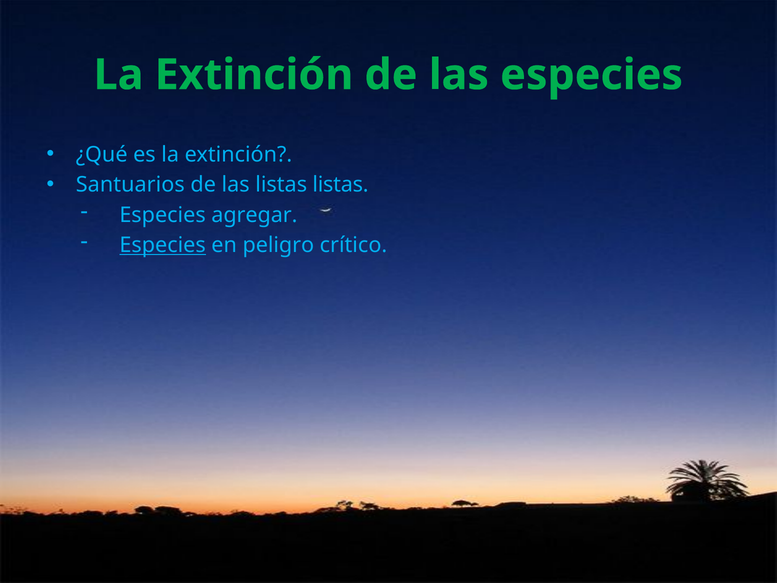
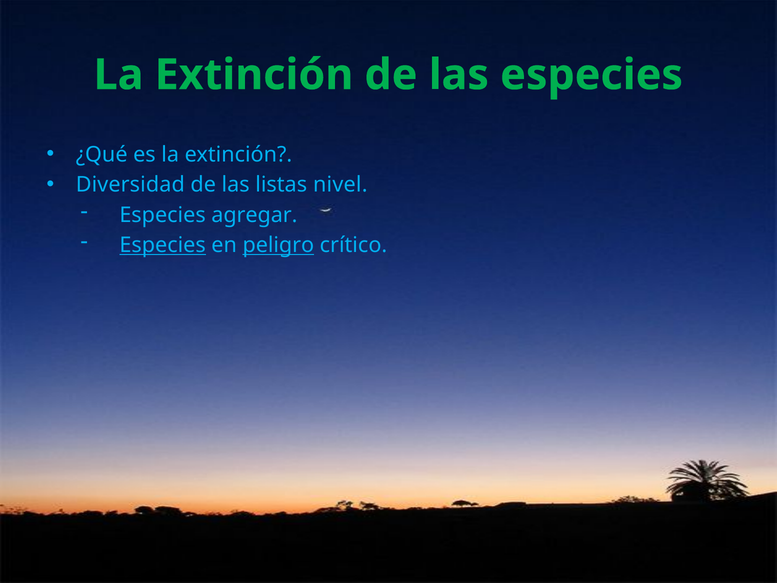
Santuarios: Santuarios -> Diversidad (130, 185)
listas listas: listas -> nivel (340, 185)
peligro underline: none -> present (278, 245)
